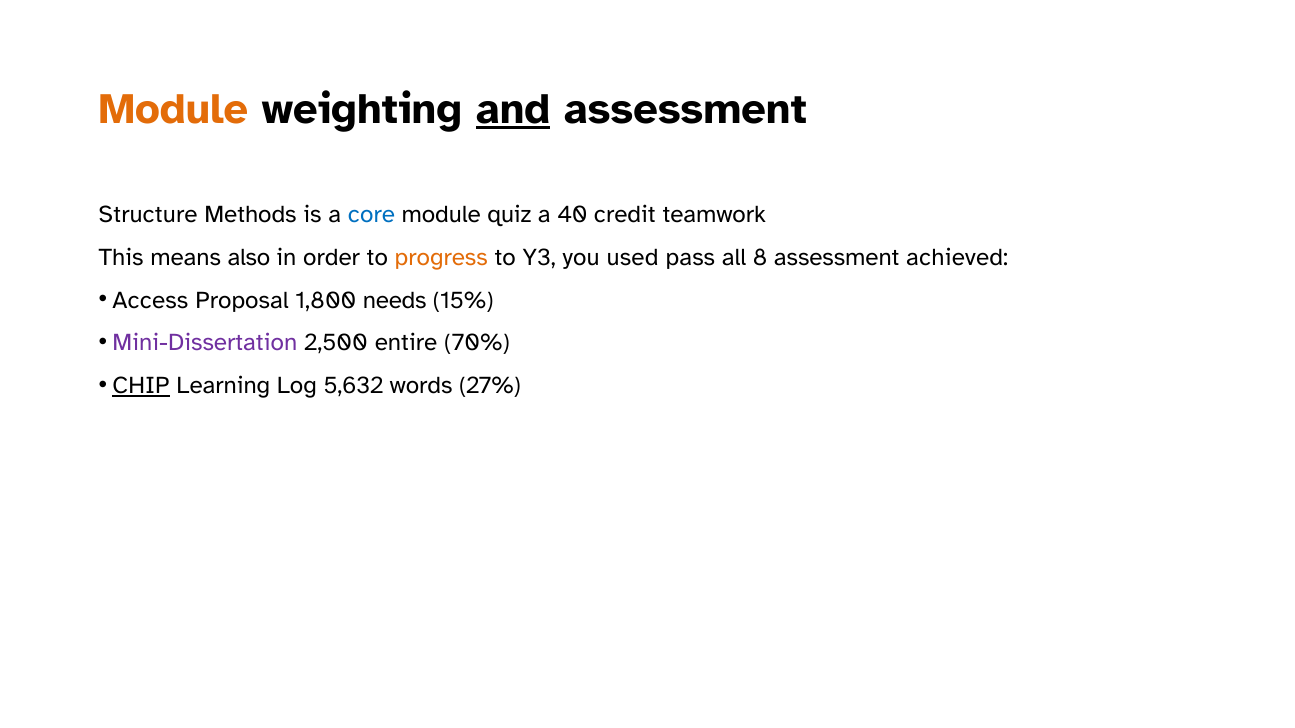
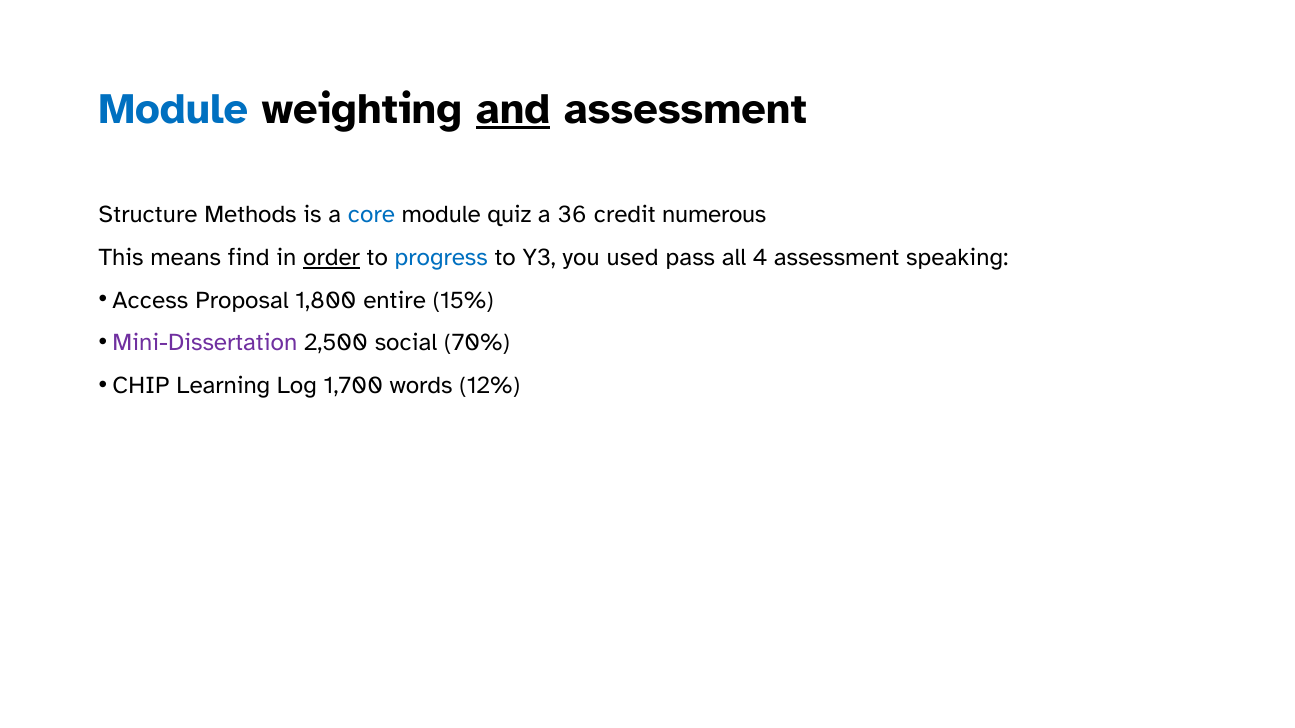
Module colour: orange -> blue (173, 109)
40: 40 -> 36 (572, 215)
teamwork: teamwork -> numerous (714, 215)
also: also -> find (249, 258)
order underline: none -> present (332, 258)
progress colour: orange -> blue (441, 258)
8: 8 -> 4 (760, 258)
achieved: achieved -> speaking (957, 258)
needs: needs -> entire (395, 300)
entire: entire -> social (406, 343)
CHIP underline: present -> none (141, 386)
5,632: 5,632 -> 1,700 (353, 386)
27%: 27% -> 12% (490, 386)
